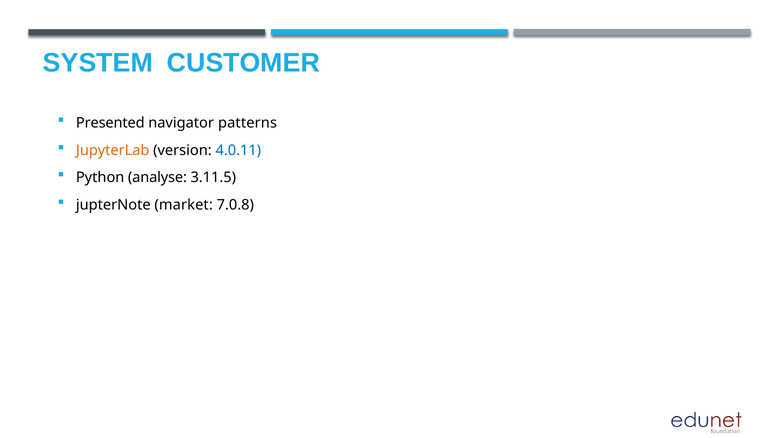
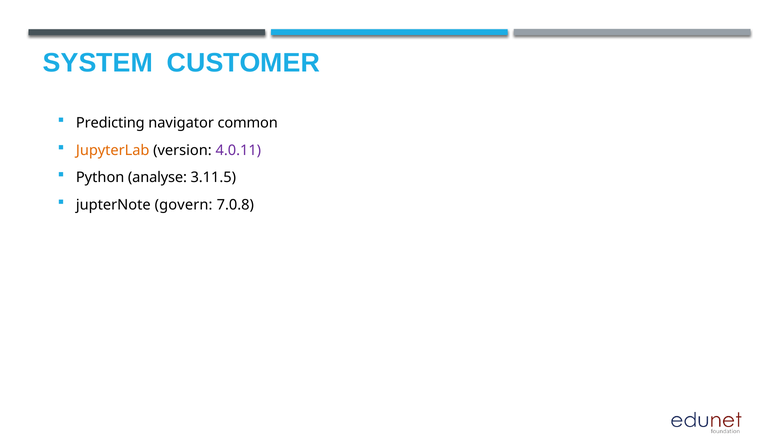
Presented: Presented -> Predicting (110, 123)
patterns: patterns -> common (248, 123)
4.0.11 colour: blue -> purple (238, 150)
market: market -> govern (184, 205)
